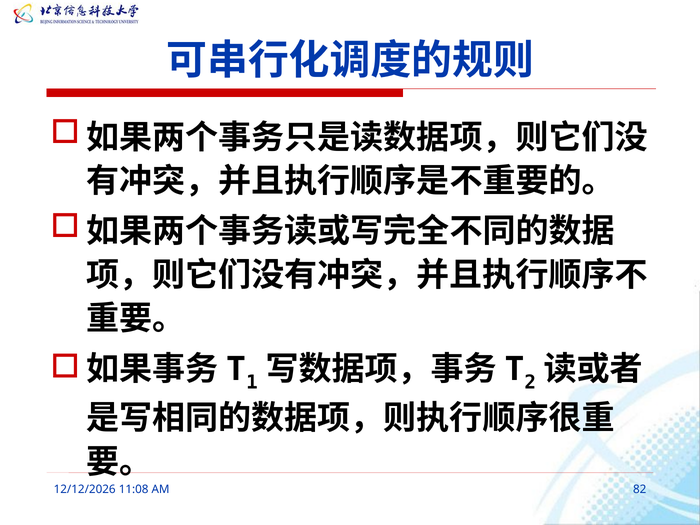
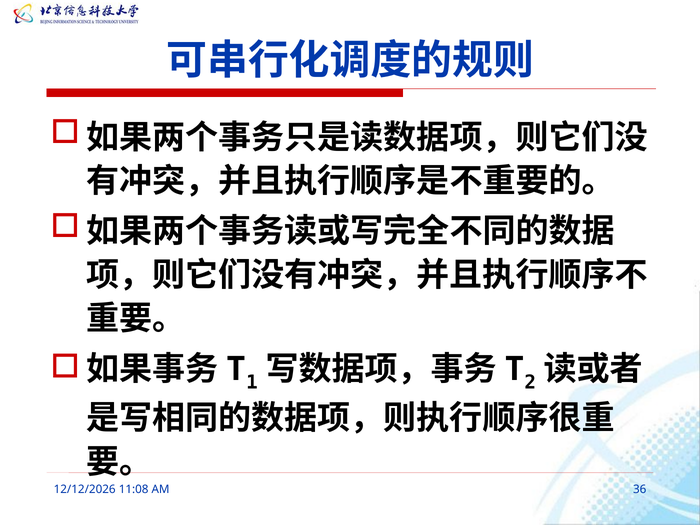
82: 82 -> 36 (640, 489)
